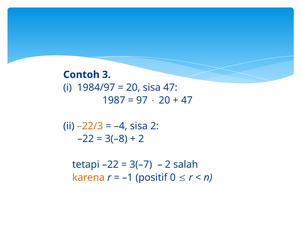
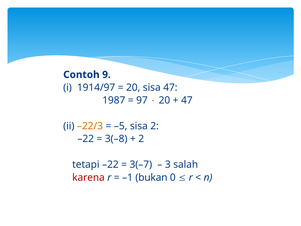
3: 3 -> 9 (106, 75)
1984/97: 1984/97 -> 1914/97 (96, 87)
–4: –4 -> –5 (121, 126)
2: 2 -> 3 (168, 164)
karena colour: orange -> red (88, 177)
positif: positif -> bukan (151, 177)
